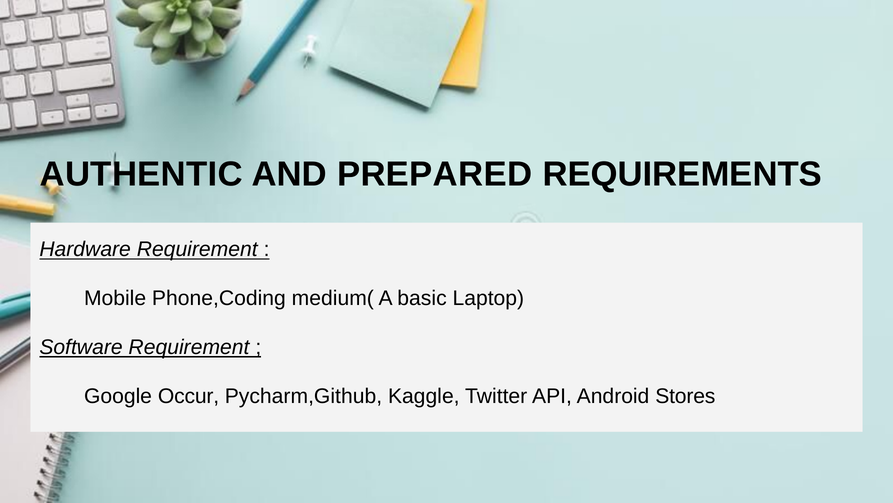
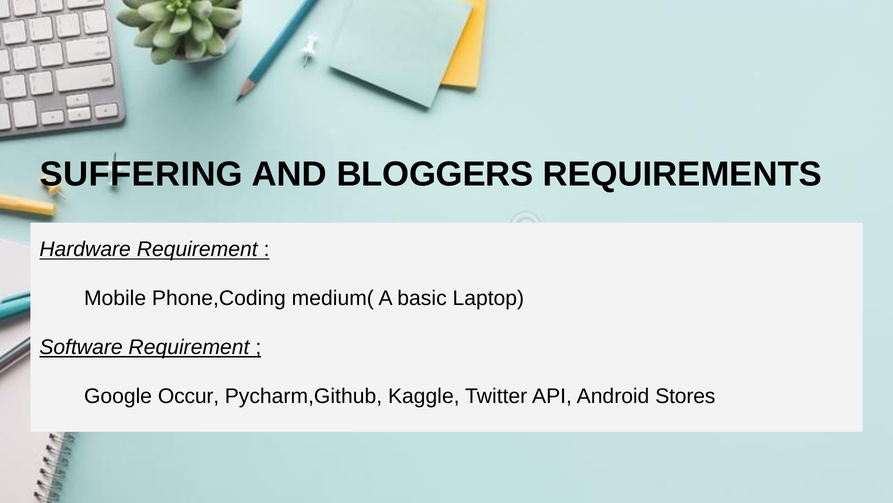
AUTHENTIC: AUTHENTIC -> SUFFERING (141, 174)
PREPARED: PREPARED -> BLOGGERS (435, 174)
